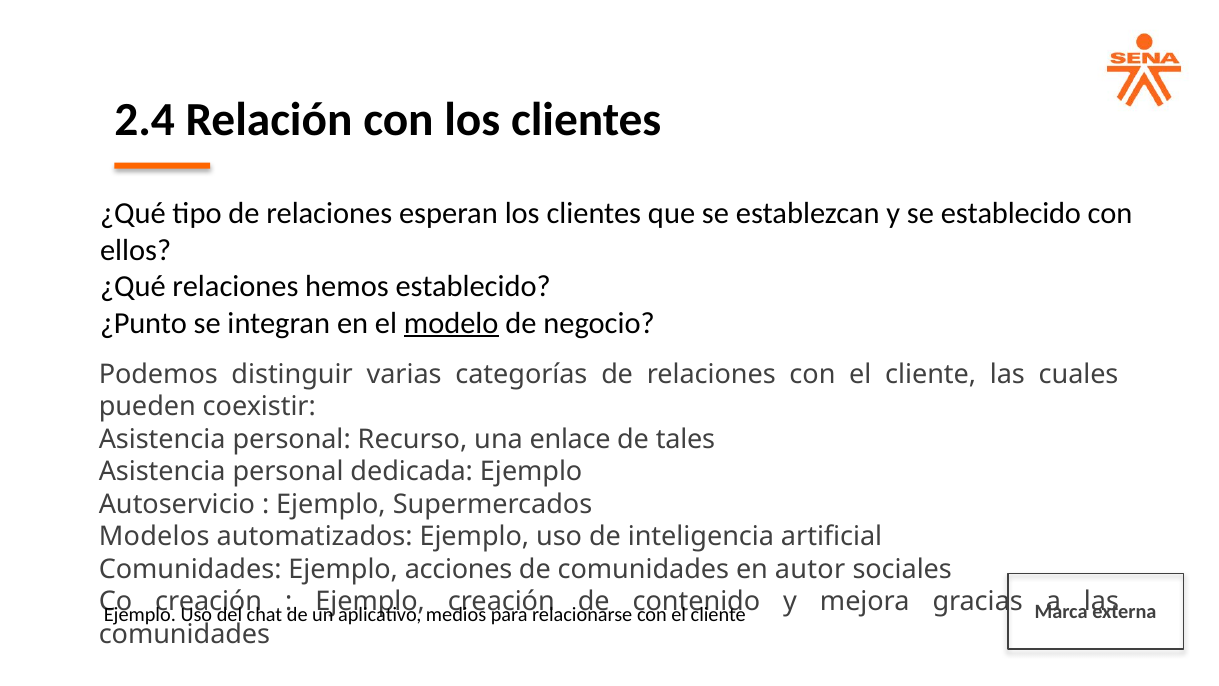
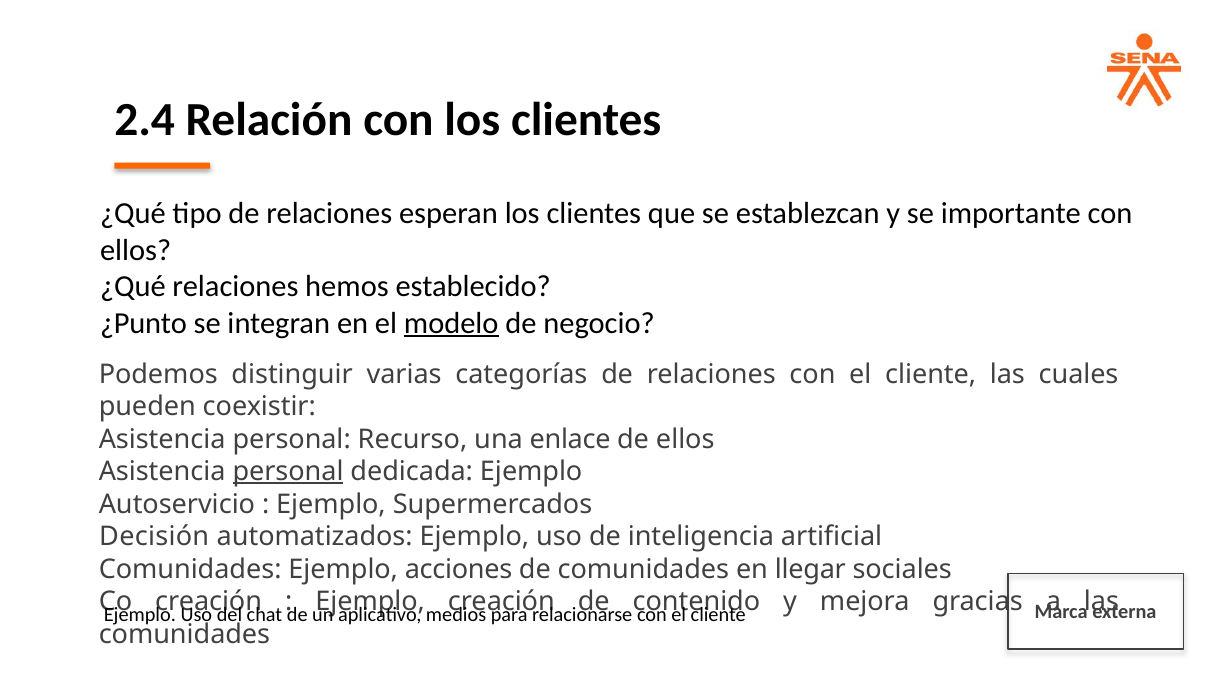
se establecido: establecido -> importante (1011, 213)
de tales: tales -> ellos (685, 439)
personal underline: none -> present (288, 471)
Modelos: Modelos -> Decisión (154, 536)
autor: autor -> llegar (810, 569)
